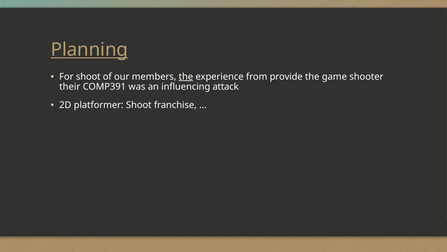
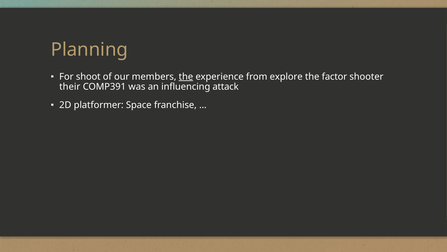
Planning underline: present -> none (89, 50)
provide: provide -> explore (286, 76)
game: game -> factor (334, 76)
platformer Shoot: Shoot -> Space (139, 105)
